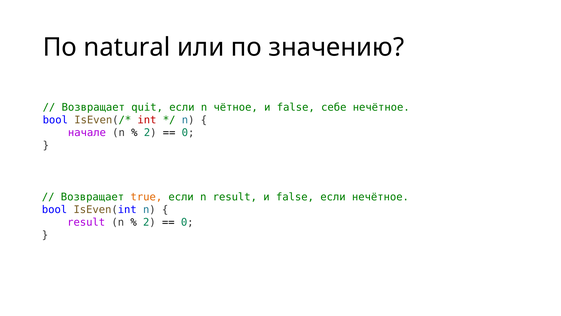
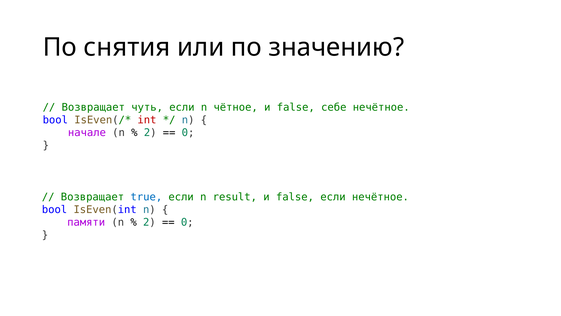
natural: natural -> снятия (127, 47)
quit: quit -> чуть (147, 107)
true colour: orange -> blue (146, 197)
result: result -> памяти (86, 222)
